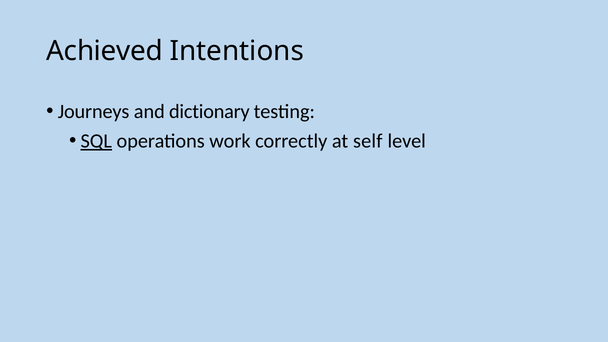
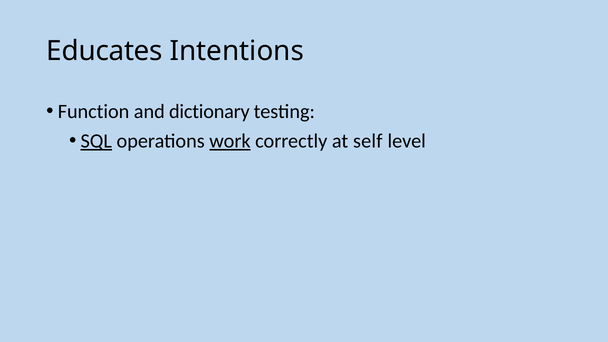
Achieved: Achieved -> Educates (105, 51)
Journeys: Journeys -> Function (94, 112)
work underline: none -> present (230, 141)
